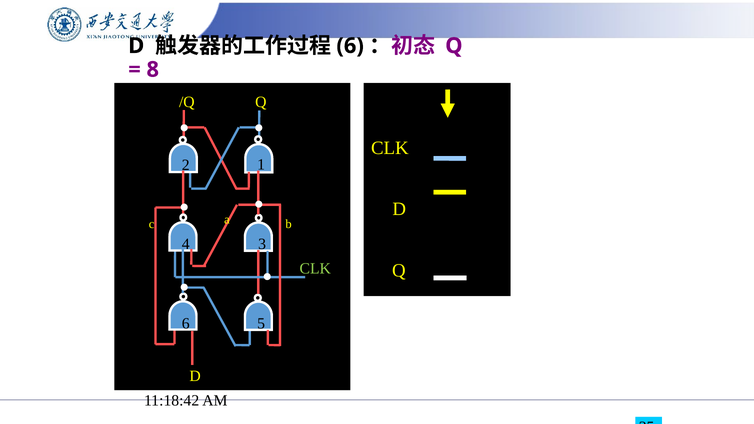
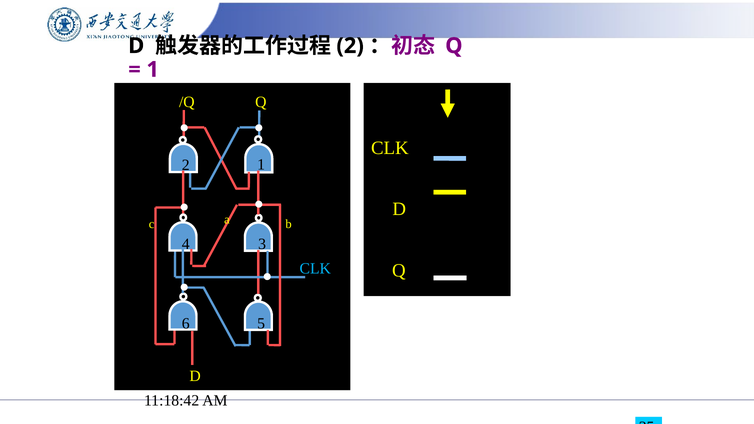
6: 6 -> 2 (350, 46)
8: 8 -> 1 (153, 70)
CLK colour: light green -> light blue (315, 269)
